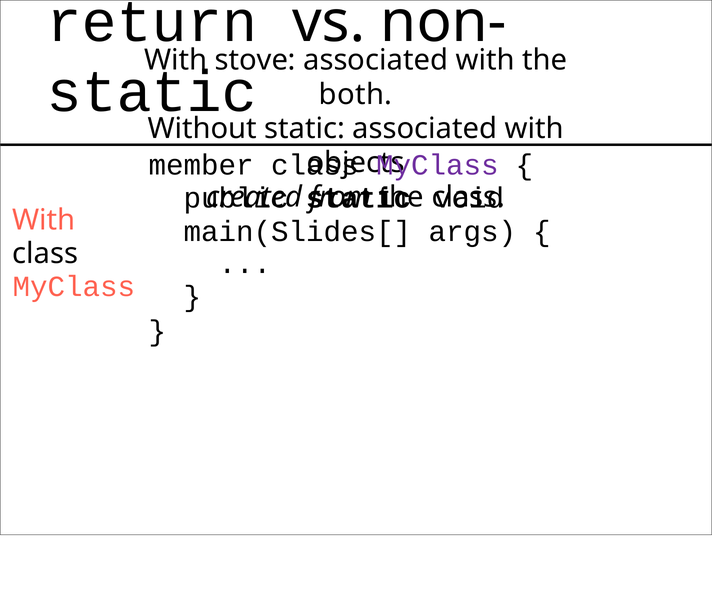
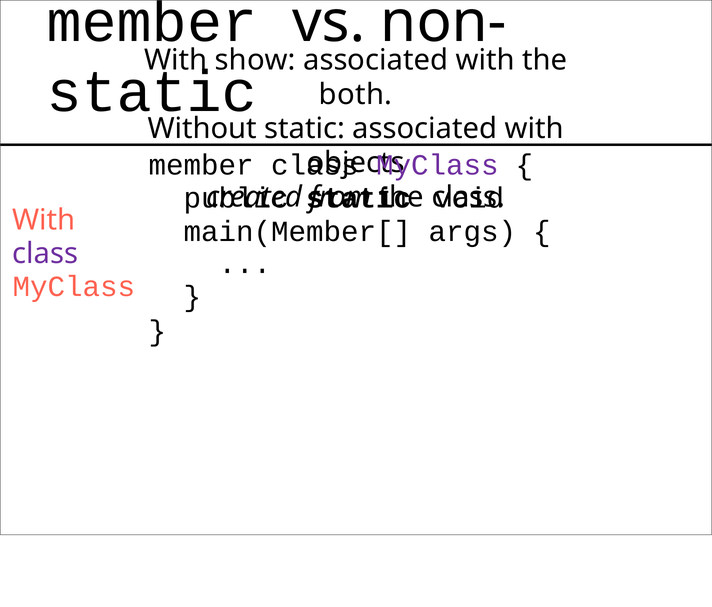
return: return -> member (152, 22)
stove: stove -> show (255, 60)
main(Slides[: main(Slides[ -> main(Member[ (297, 231)
class colour: black -> purple (45, 253)
